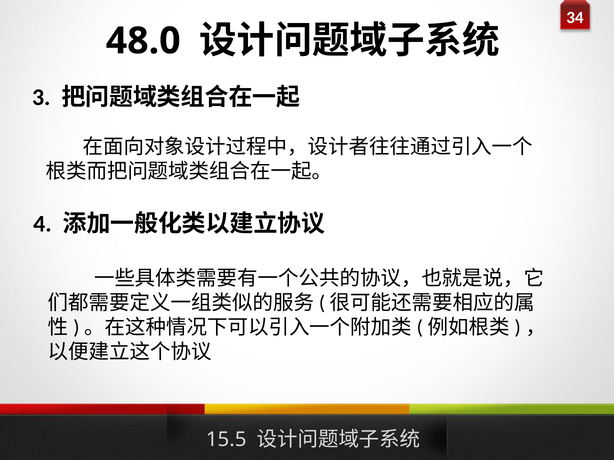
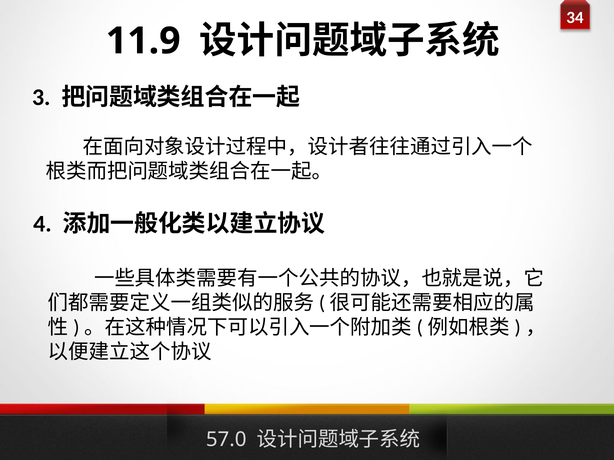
48.0: 48.0 -> 11.9 (143, 41)
15.5: 15.5 -> 57.0 (226, 440)
